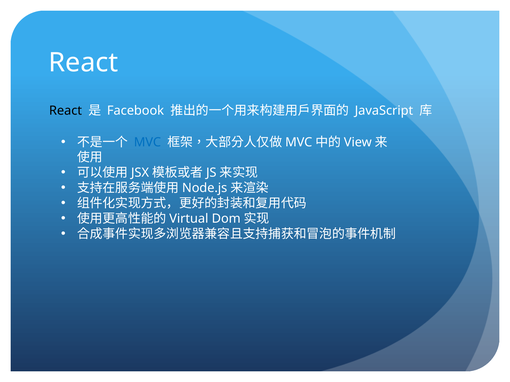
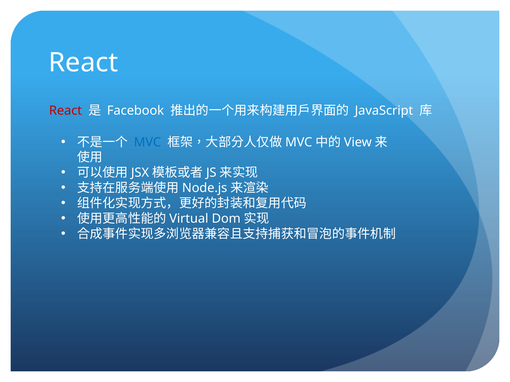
React colour: black -> red (66, 111)
